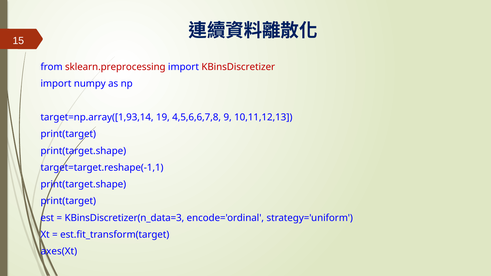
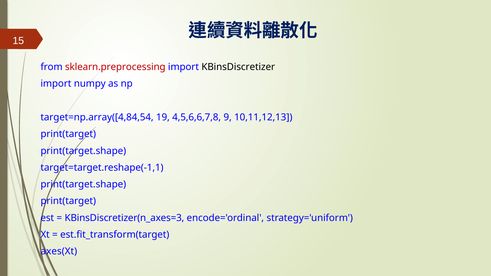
KBinsDiscretizer colour: red -> black (238, 67)
target=np.array([1,93,14: target=np.array([1,93,14 -> target=np.array([4,84,54 (97, 117)
KBinsDiscretizer(n_data=3: KBinsDiscretizer(n_data=3 -> KBinsDiscretizer(n_axes=3 (124, 218)
